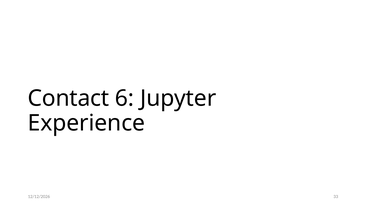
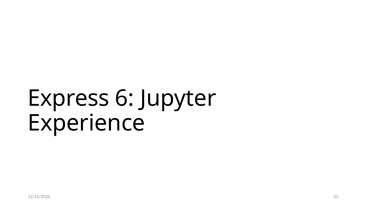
Contact: Contact -> Express (68, 98)
